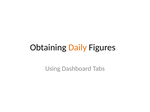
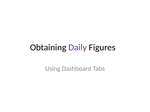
Daily colour: orange -> purple (78, 48)
